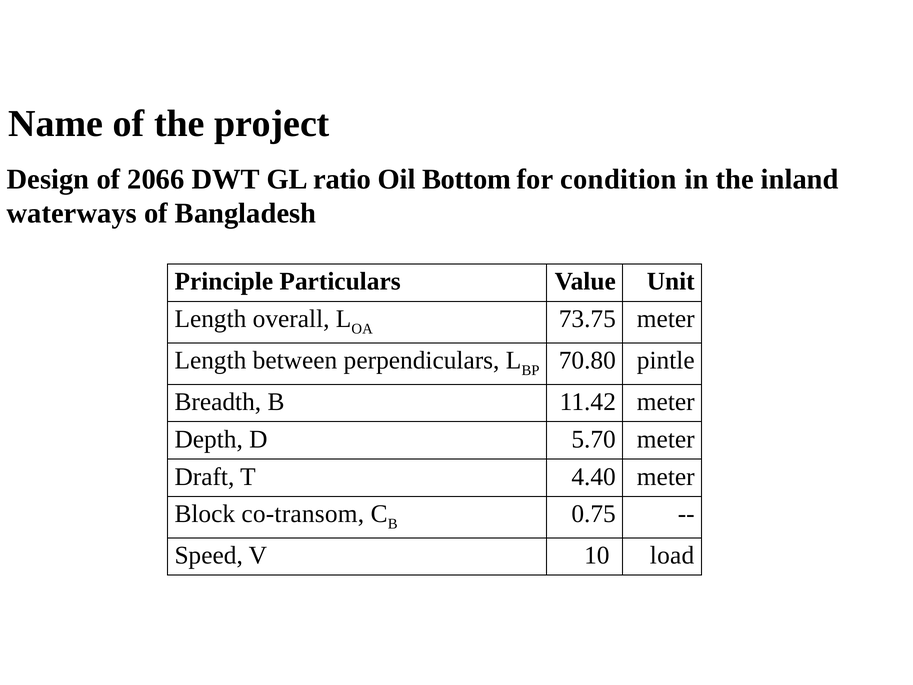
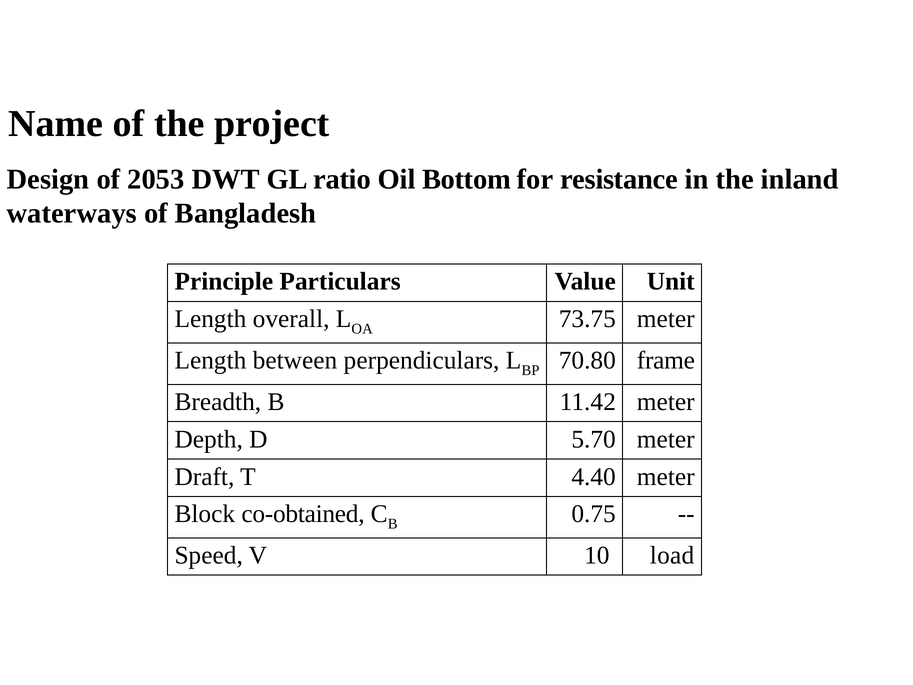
2066: 2066 -> 2053 (156, 179)
condition: condition -> resistance (619, 179)
pintle: pintle -> frame (666, 360)
co-transom: co-transom -> co-obtained (303, 514)
